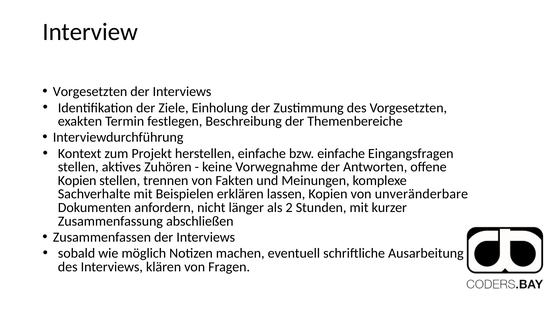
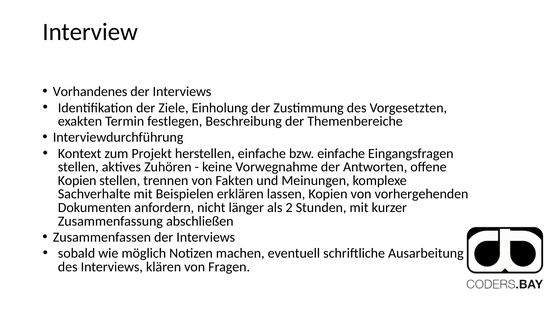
Vorgesetzten: Vorgesetzten -> Vorhandenes (90, 92)
unveränderbare: unveränderbare -> vorhergehenden (421, 194)
